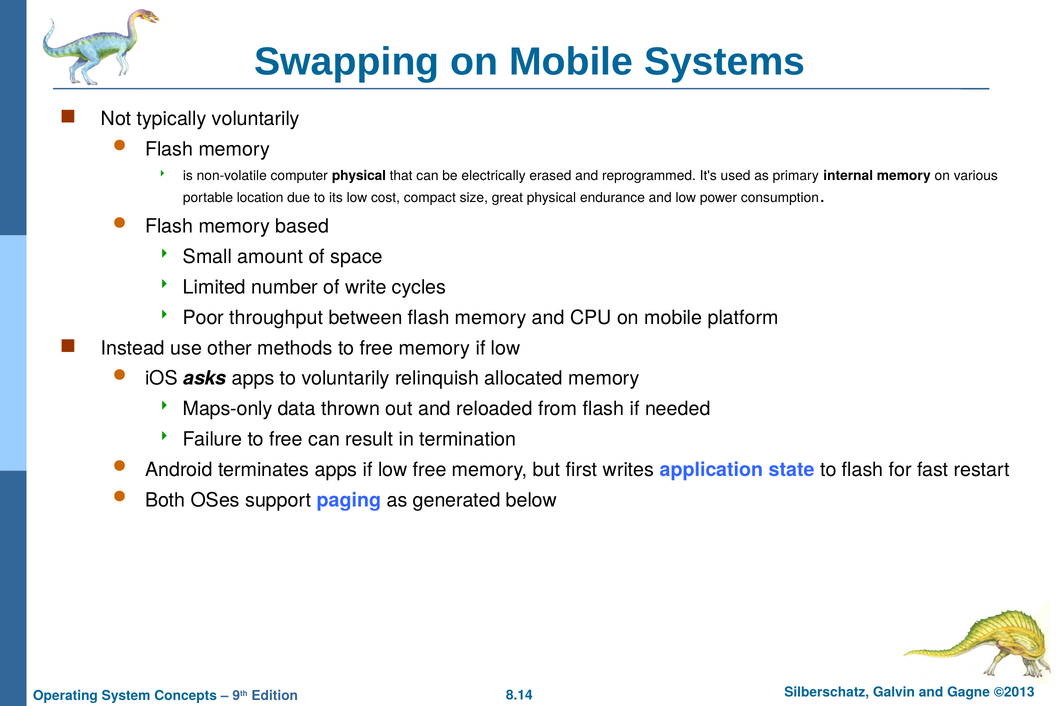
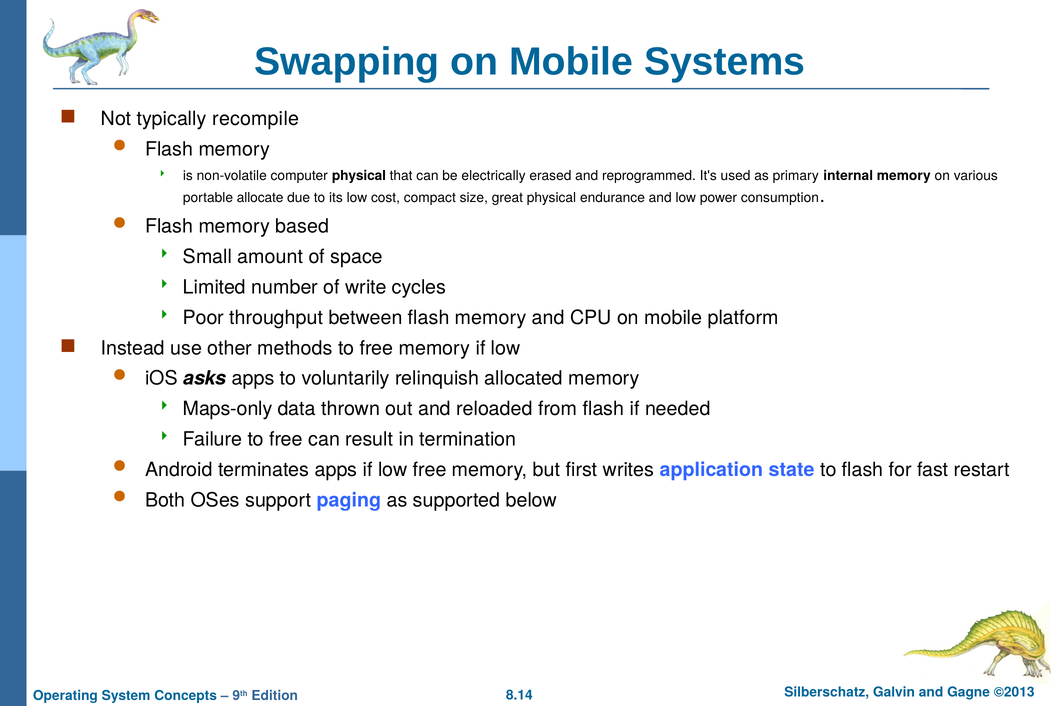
typically voluntarily: voluntarily -> recompile (256, 119)
location: location -> allocate (260, 198)
generated: generated -> supported (457, 501)
